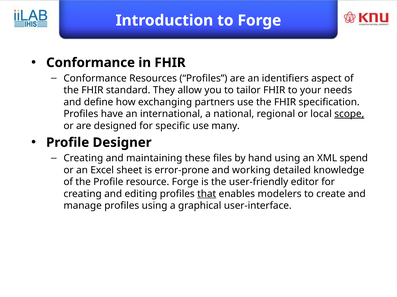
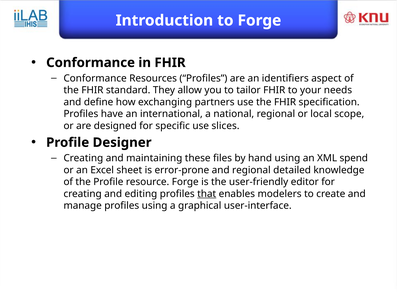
scope underline: present -> none (349, 114)
many: many -> slices (226, 126)
and working: working -> regional (251, 170)
